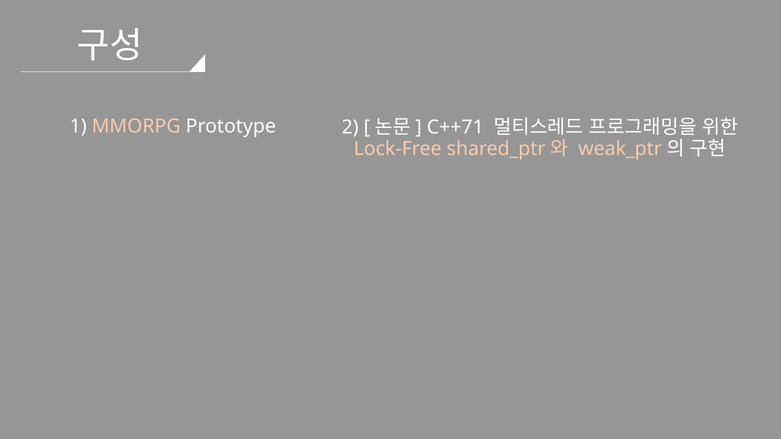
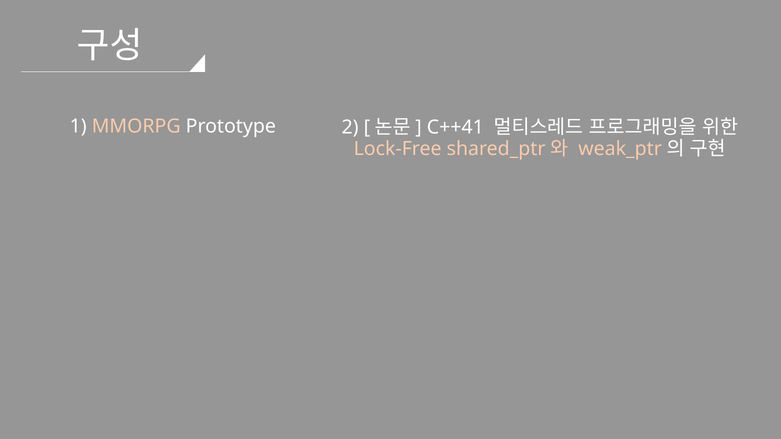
C++71: C++71 -> C++41 (455, 128)
